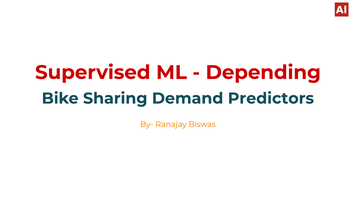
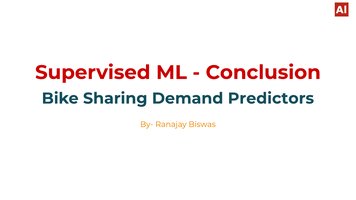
Depending: Depending -> Conclusion (263, 73)
